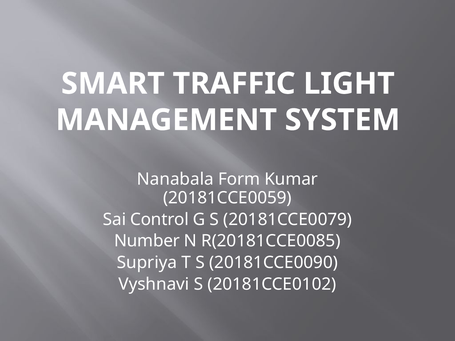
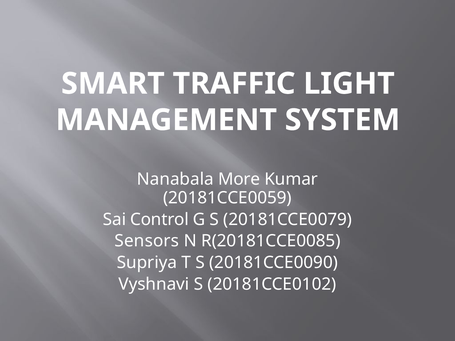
Form: Form -> More (239, 179)
Number: Number -> Sensors (147, 241)
